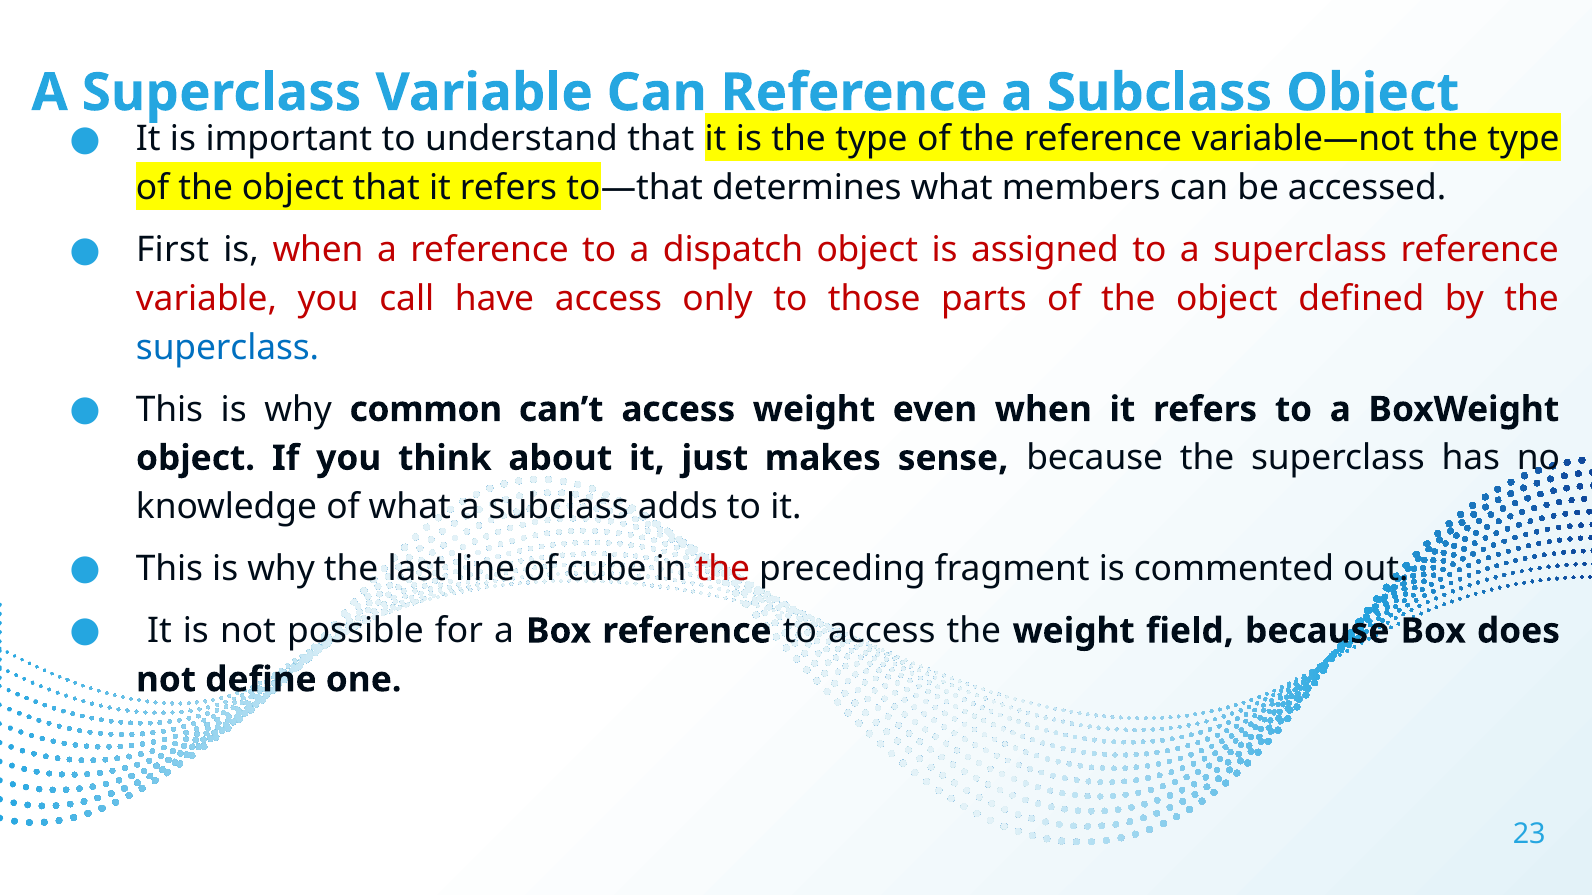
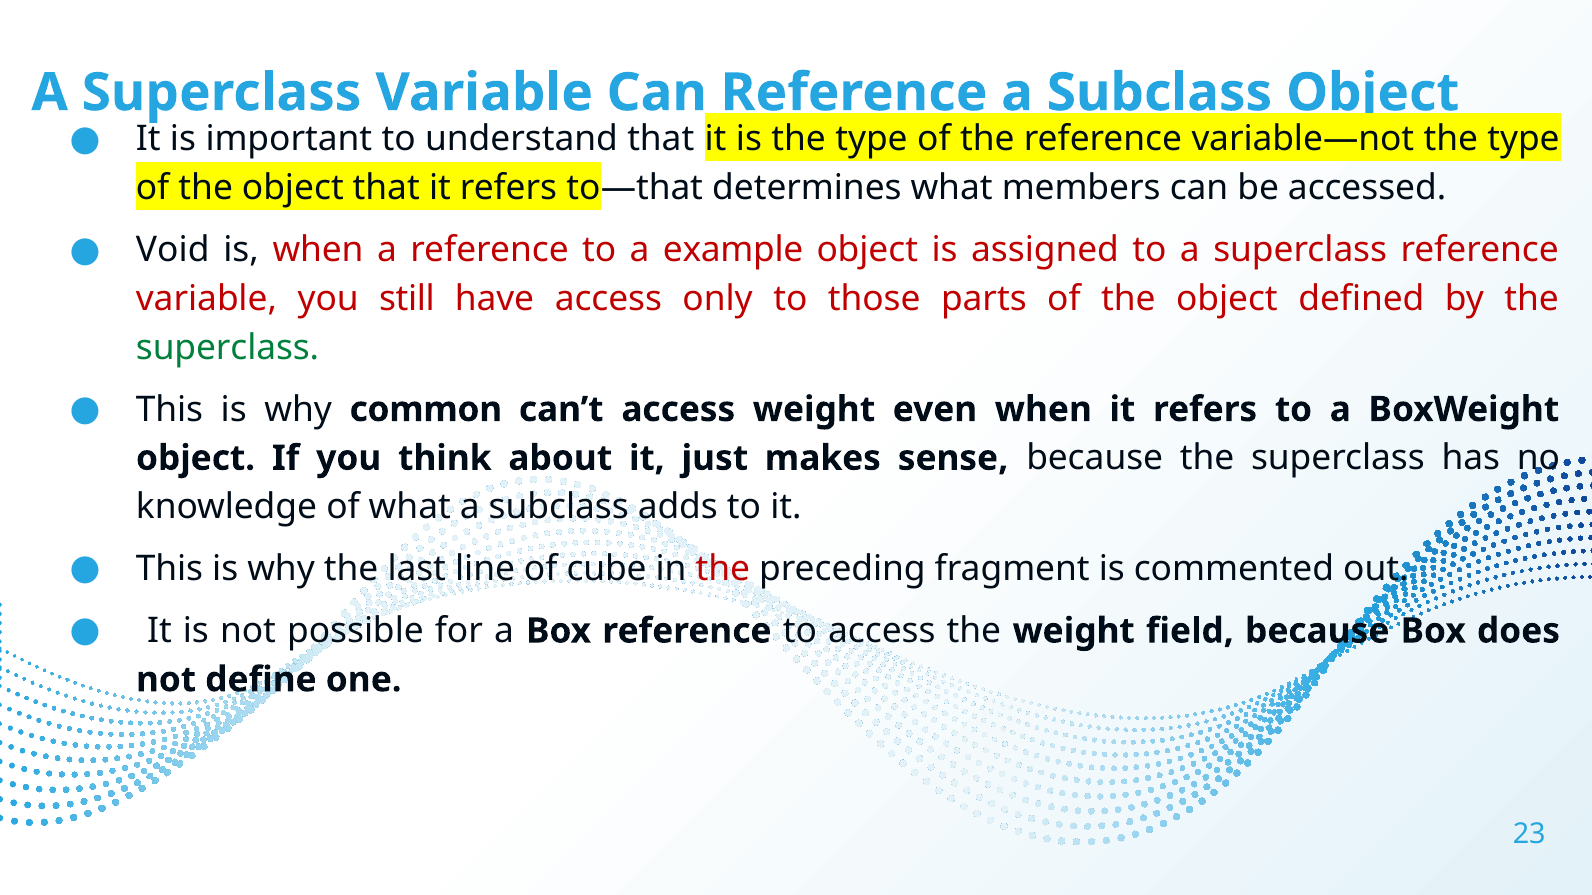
First: First -> Void (173, 250)
dispatch: dispatch -> example (733, 250)
call: call -> still (407, 299)
superclass colour: blue -> green (228, 348)
